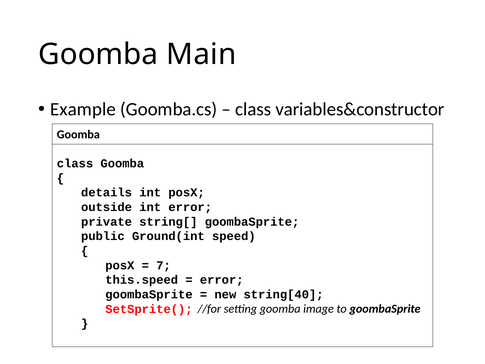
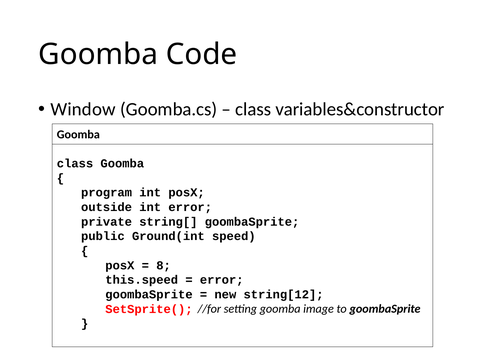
Main: Main -> Code (202, 54)
Example: Example -> Window (83, 109)
details: details -> program (107, 192)
7: 7 -> 8 (164, 265)
string[40: string[40 -> string[12 (284, 294)
